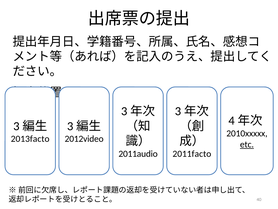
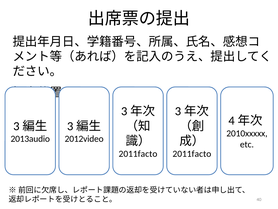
2013facto: 2013facto -> 2013audio (30, 139)
etc underline: present -> none (247, 144)
2011audio: 2011audio -> 2011facto (138, 153)
